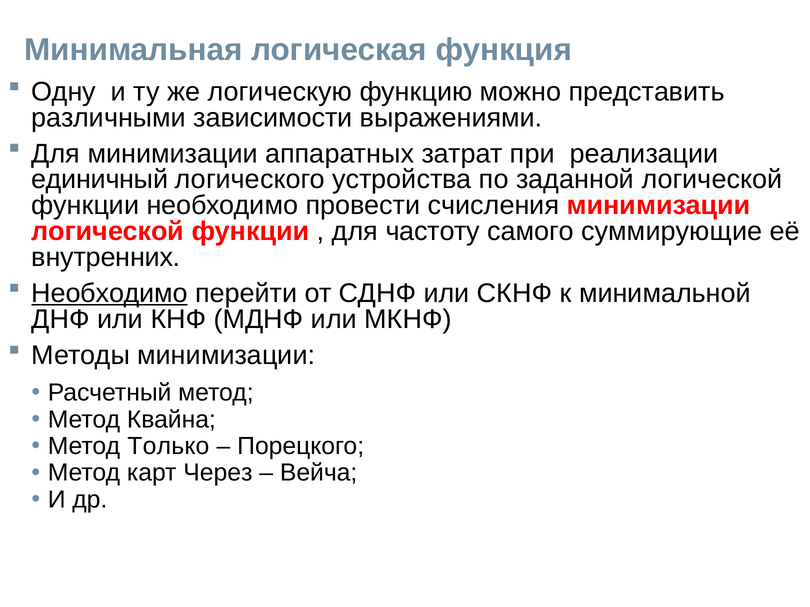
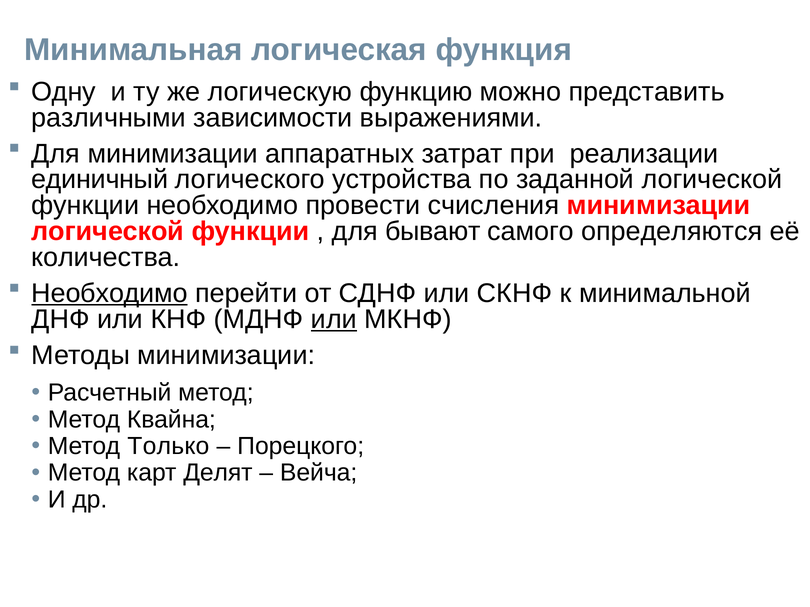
частоту: частоту -> бывают (433, 232)
суммирующие: суммирующие -> определяются (672, 232)
внутренних: внутренних -> количества (106, 257)
или underline: none -> present (334, 319)
Через: Через -> Делят (218, 473)
